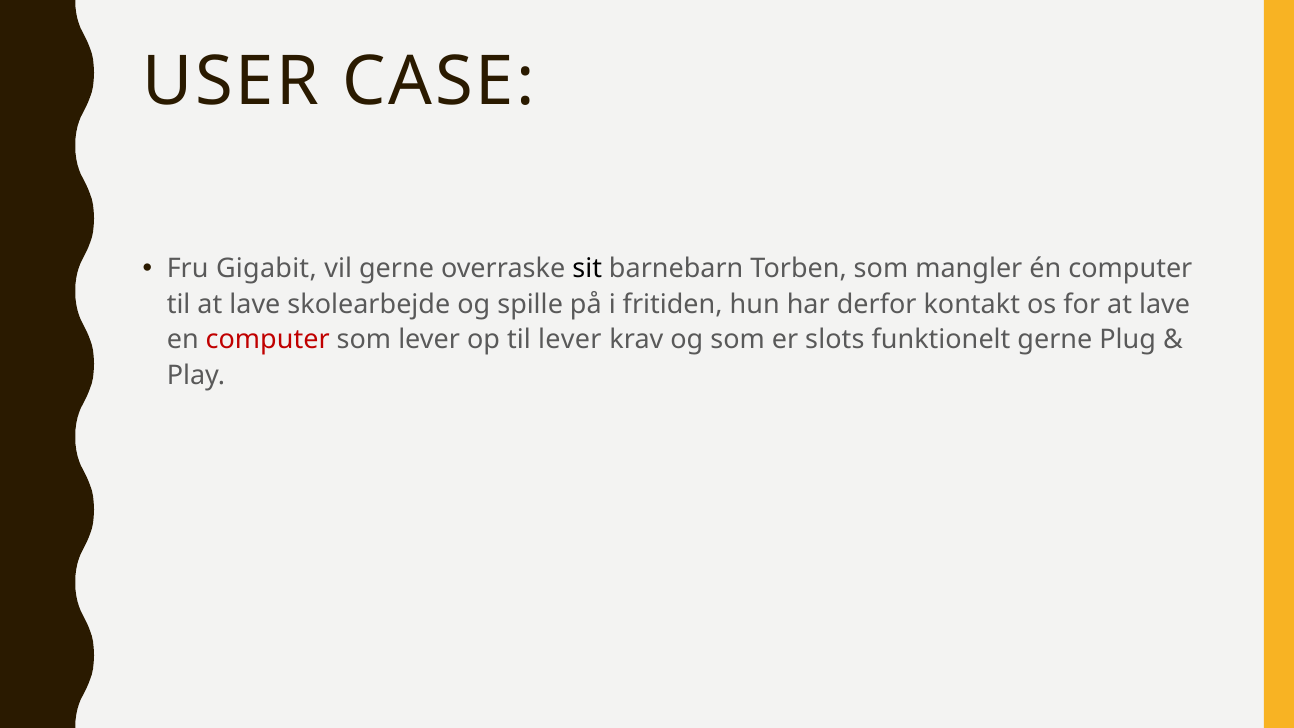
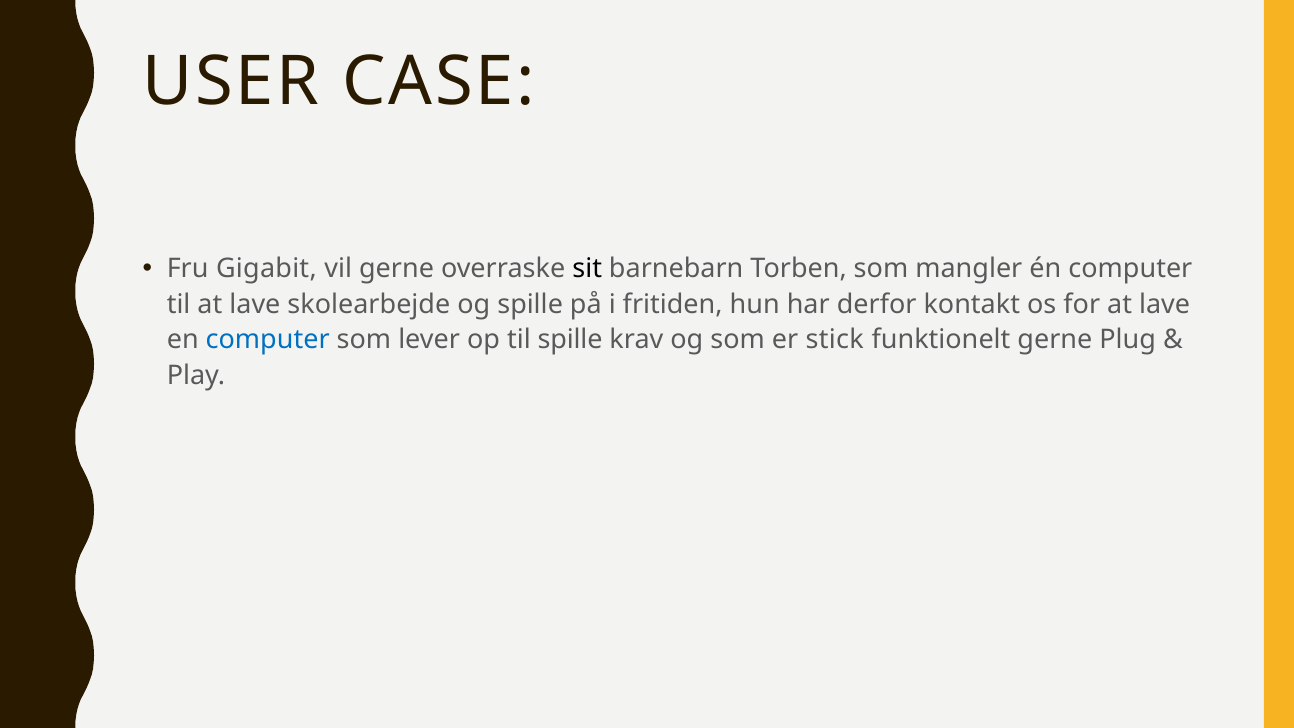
computer colour: red -> blue (268, 340)
til lever: lever -> spille (570, 340)
slots: slots -> stick (835, 340)
